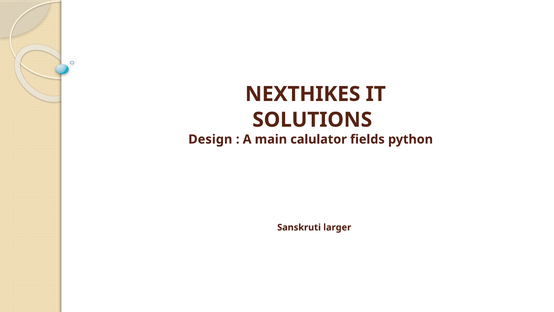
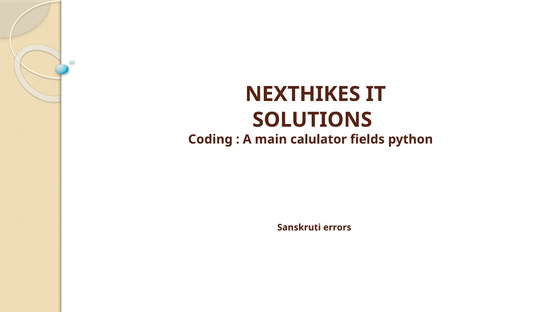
Design: Design -> Coding (210, 139)
larger: larger -> errors (337, 227)
